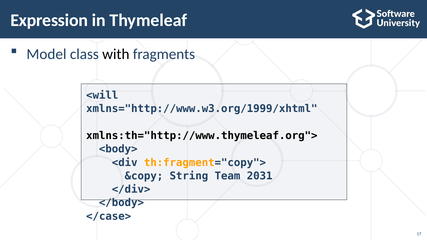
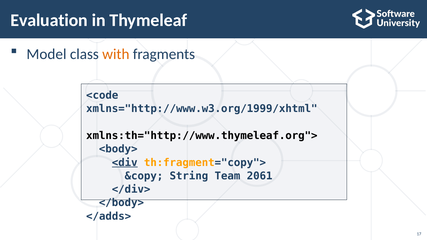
Expression: Expression -> Evaluation (49, 20)
with colour: black -> orange (116, 54)
<will: <will -> <code (102, 95)
<div underline: none -> present (125, 163)
2031: 2031 -> 2061 (260, 176)
</case>: </case> -> </adds> (109, 216)
